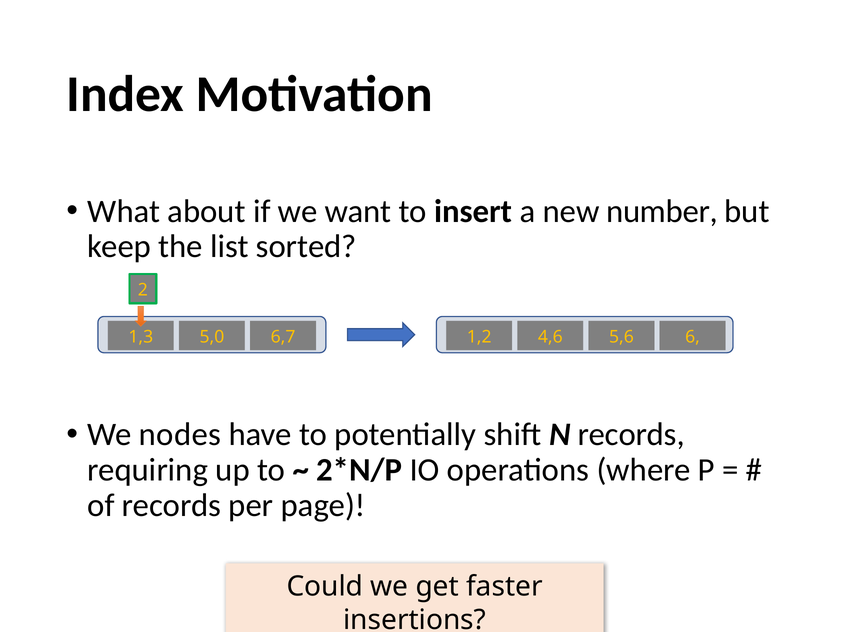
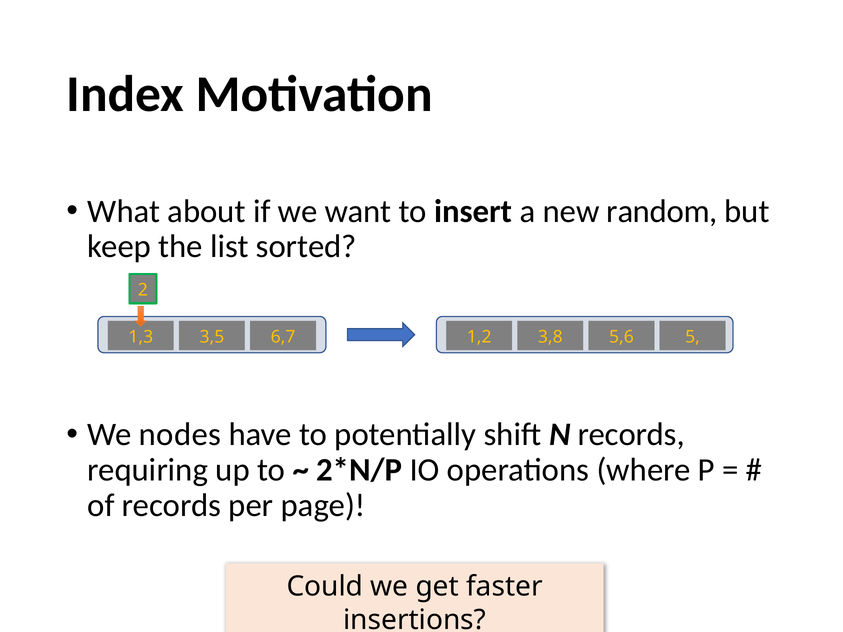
number: number -> random (662, 211)
5,0: 5,0 -> 3,5 (212, 337)
4,6: 4,6 -> 3,8 (550, 337)
6: 6 -> 5 (693, 337)
